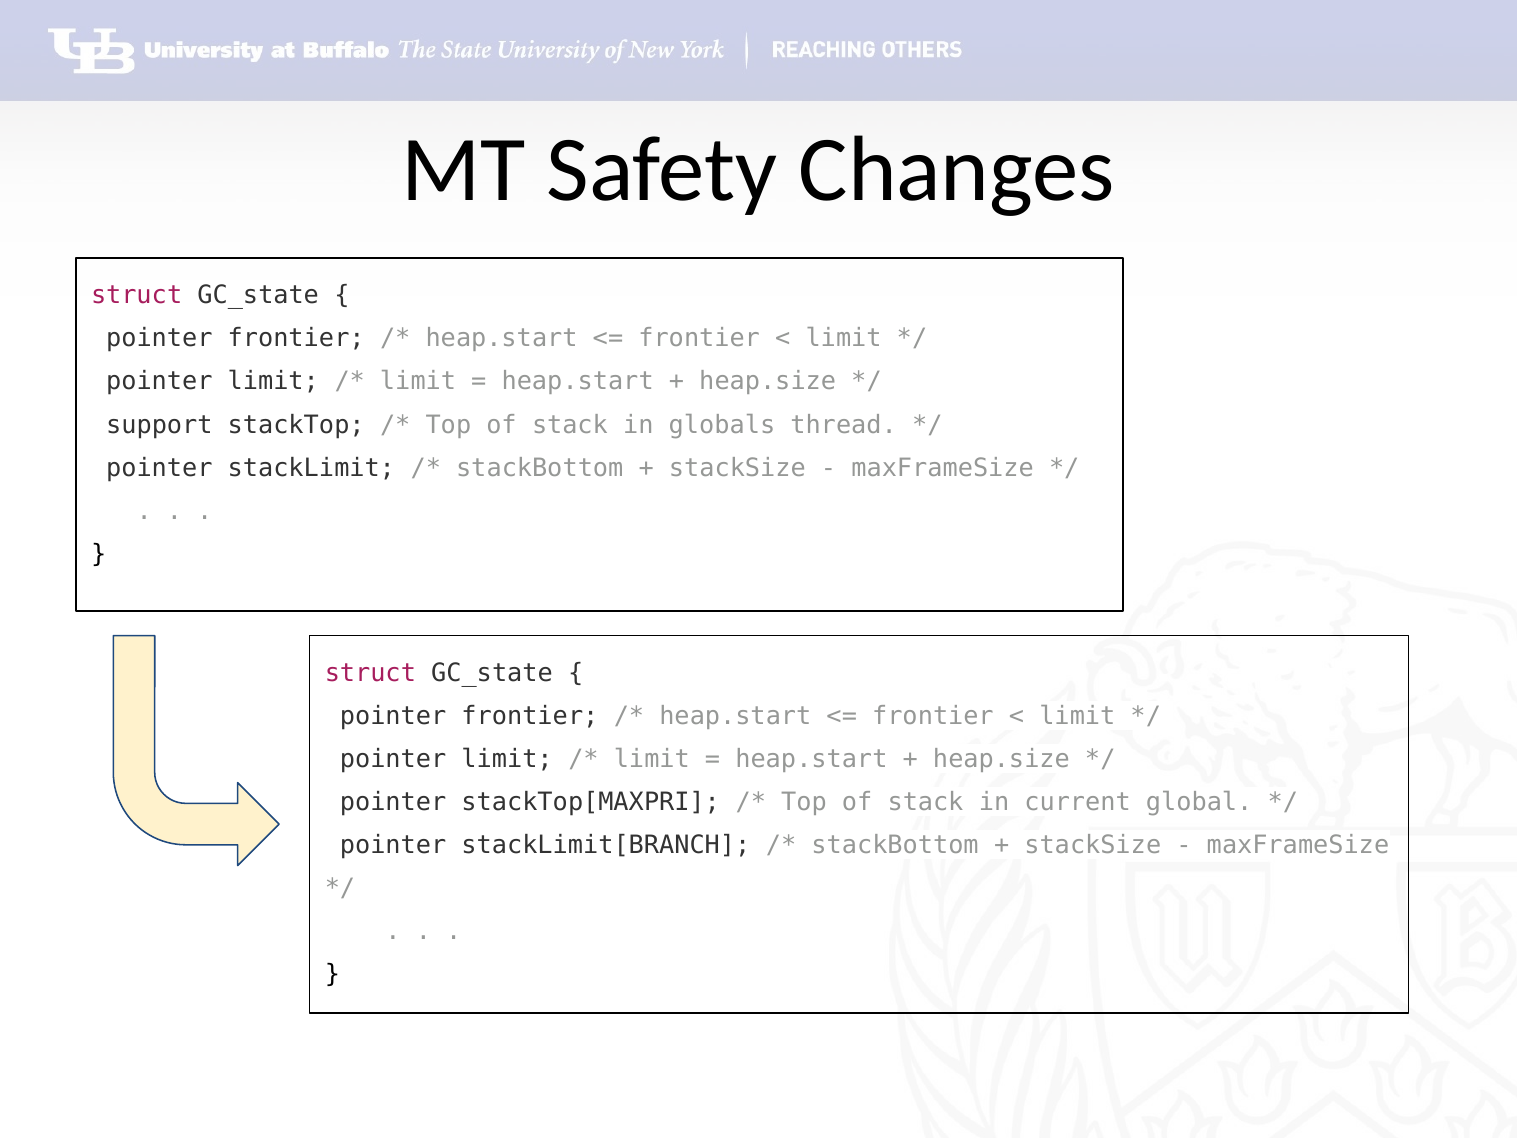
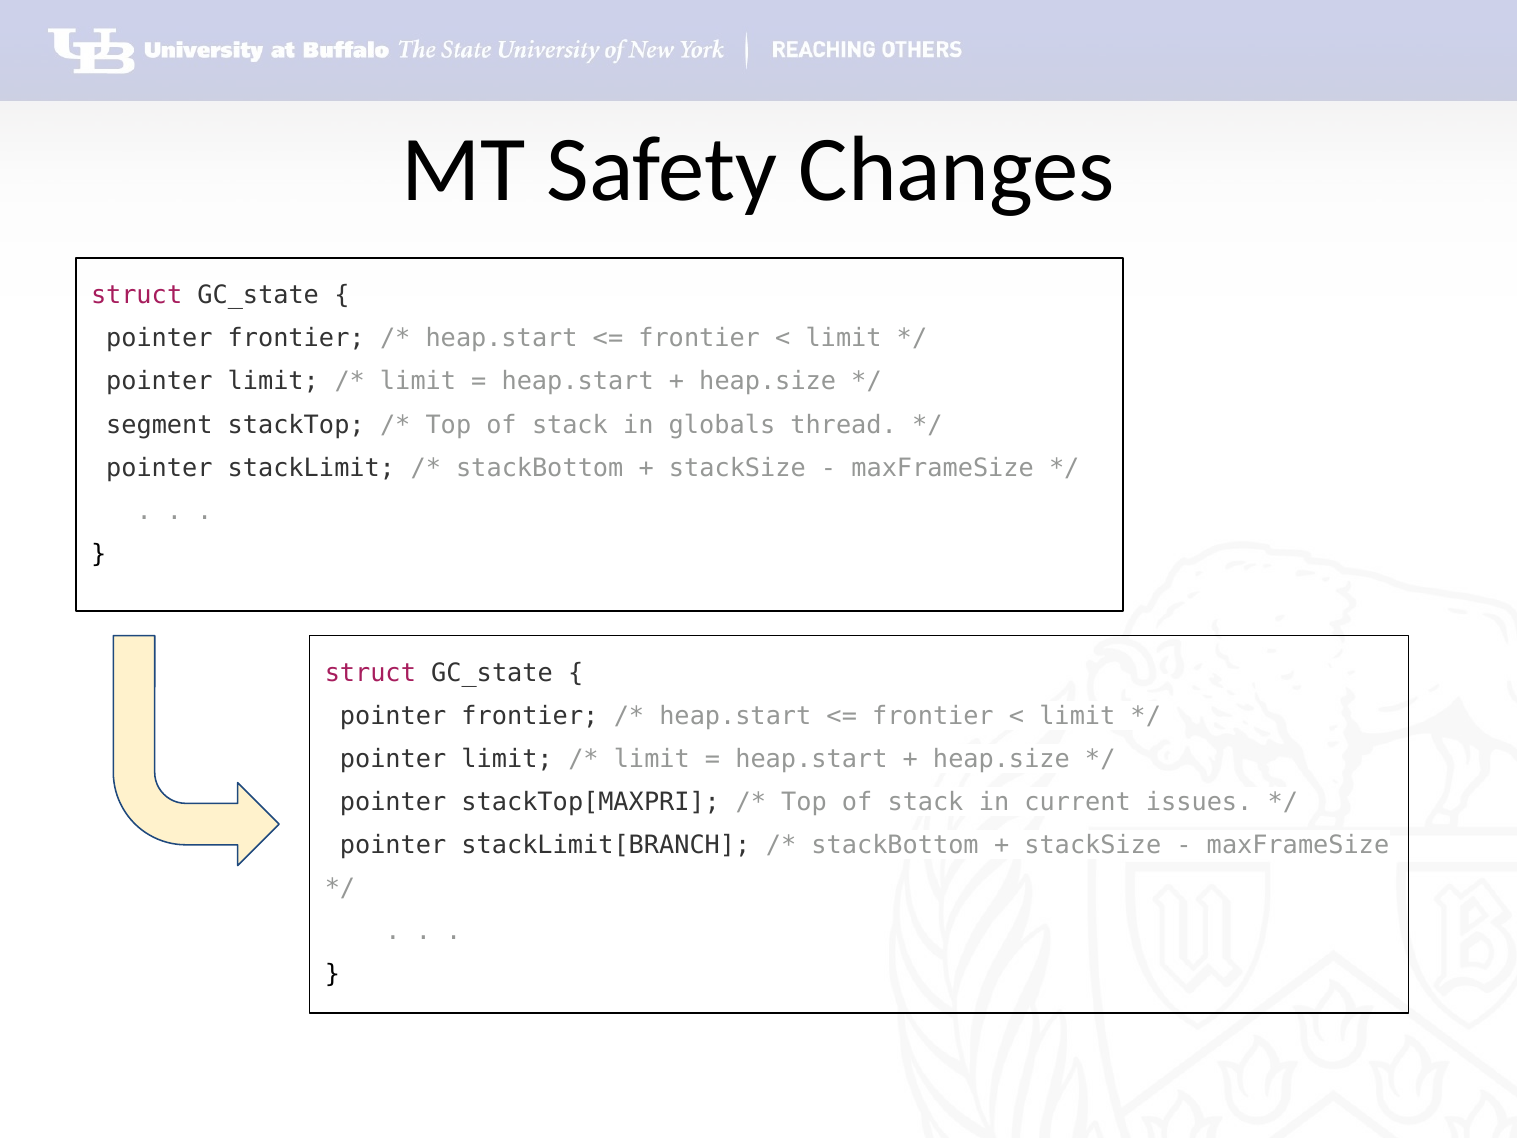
support: support -> segment (159, 425)
global: global -> issues (1199, 802)
